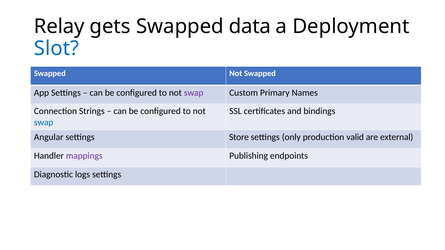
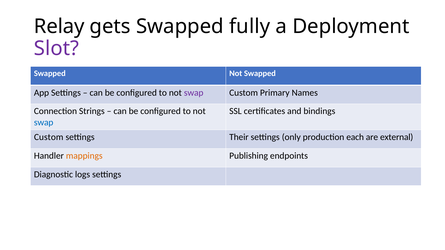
data: data -> fully (250, 26)
Slot colour: blue -> purple (56, 48)
Angular: Angular -> Custom (49, 137)
Store: Store -> Their (239, 137)
valid: valid -> each (355, 137)
mappings colour: purple -> orange (84, 156)
